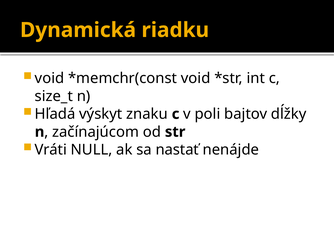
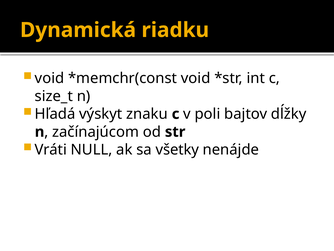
nastať: nastať -> všetky (177, 149)
